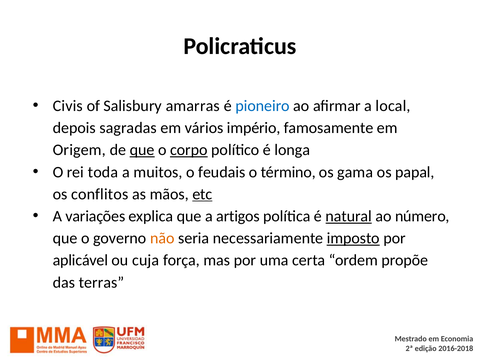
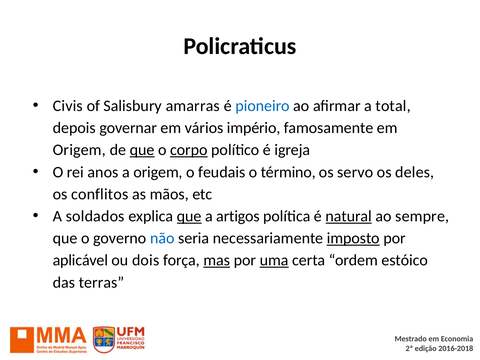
local: local -> total (393, 106)
sagradas: sagradas -> governar (128, 128)
longa: longa -> igreja (292, 150)
toda: toda -> anos (103, 172)
a muitos: muitos -> origem (158, 172)
gama: gama -> servo (355, 172)
papal: papal -> deles (415, 172)
etc underline: present -> none (202, 194)
variações: variações -> soldados (95, 216)
que underline: none -> present (189, 216)
número: número -> sempre (422, 216)
não colour: orange -> blue (162, 238)
cuja: cuja -> dois (146, 260)
mas underline: none -> present (217, 260)
uma underline: none -> present (274, 260)
propõe: propõe -> estóico (405, 260)
